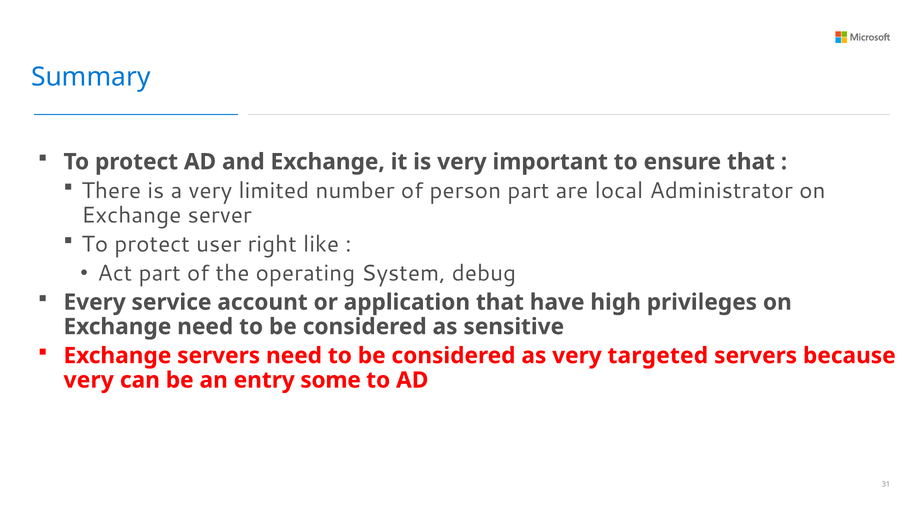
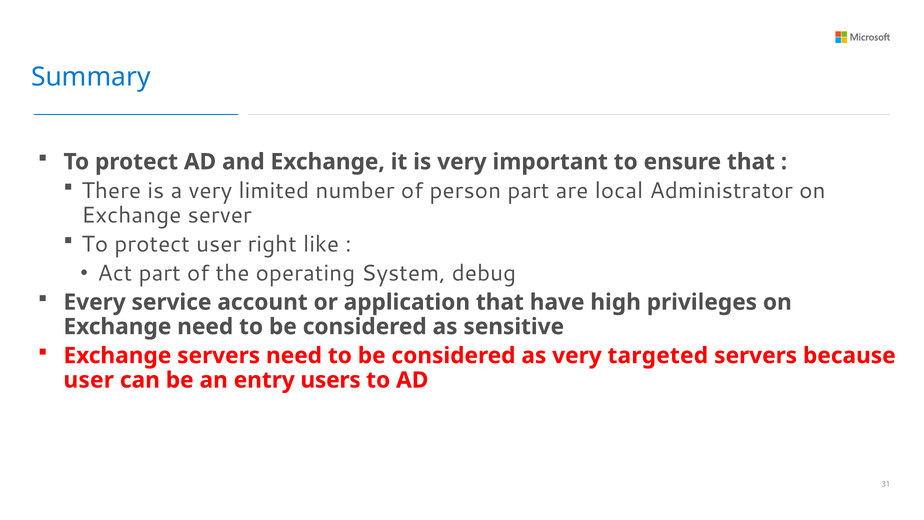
very: very -> user (89, 380)
some: some -> users (331, 380)
